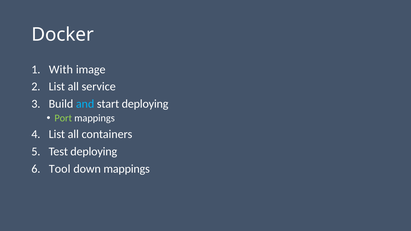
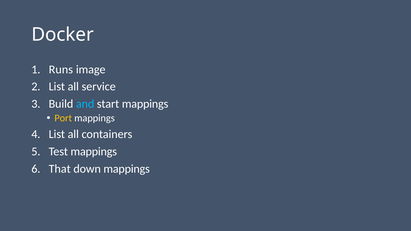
With: With -> Runs (61, 69)
start deploying: deploying -> mappings (145, 104)
Port colour: light green -> yellow (63, 118)
Test deploying: deploying -> mappings (94, 152)
Tool: Tool -> That (60, 169)
